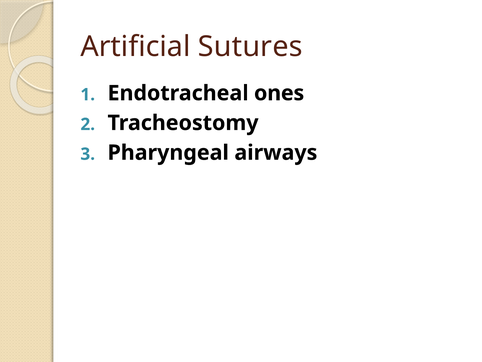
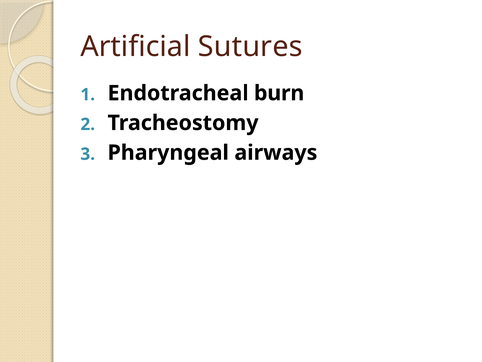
ones: ones -> burn (279, 93)
